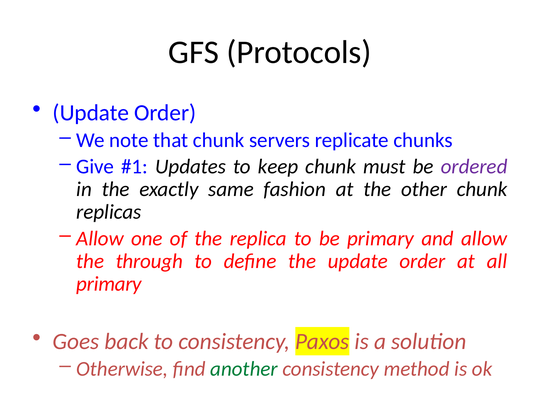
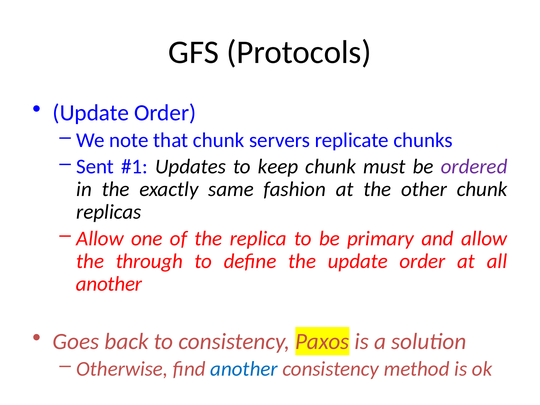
Give: Give -> Sent (95, 167)
primary: primary -> another (109, 284)
another colour: green -> blue (244, 369)
